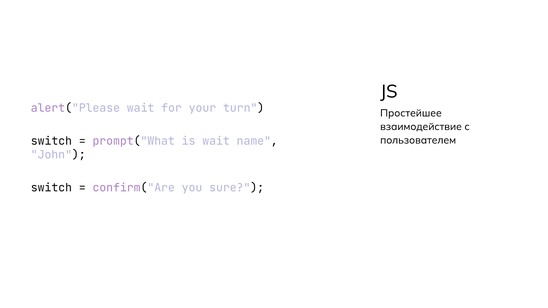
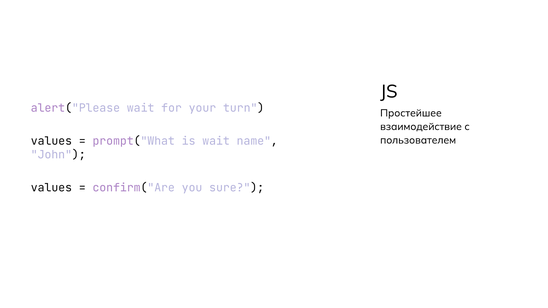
switch: switch -> values (51, 141)
switch: switch -> values (51, 188)
